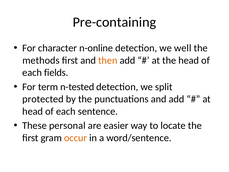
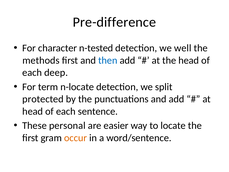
Pre-containing: Pre-containing -> Pre-difference (114, 22)
n-online: n-online -> n-tested (96, 48)
then colour: orange -> blue (108, 60)
fields: fields -> deep (56, 72)
n-tested: n-tested -> n-locate (77, 87)
